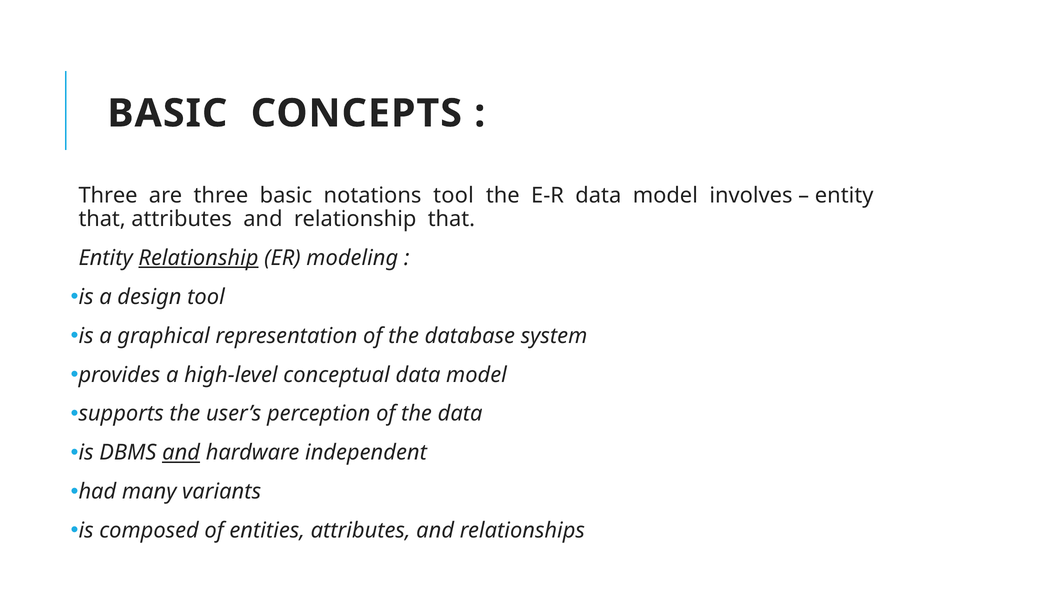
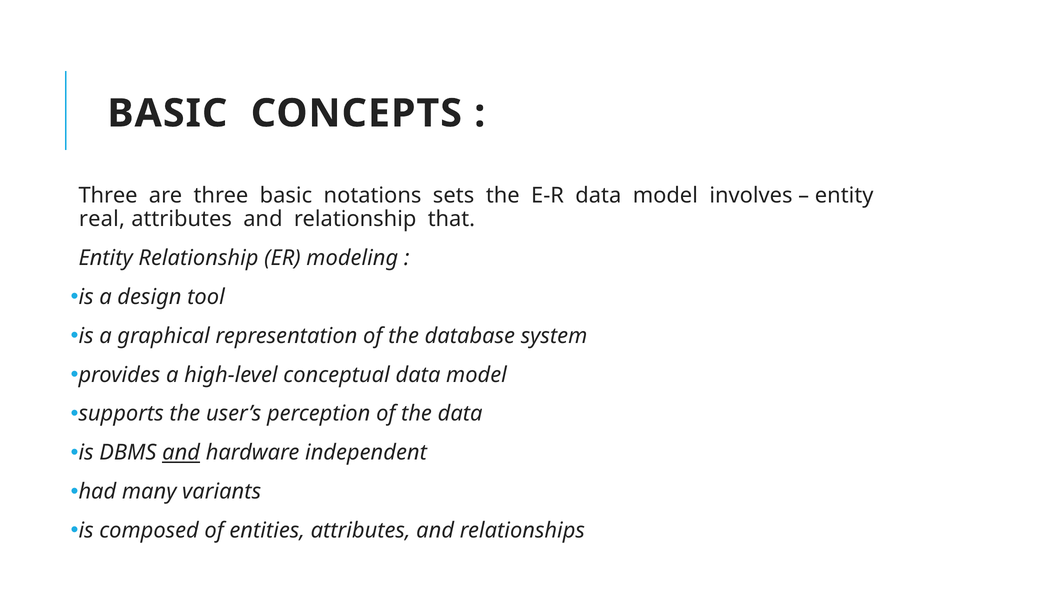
notations tool: tool -> sets (454, 195)
that: that -> real (102, 219)
Relationship underline: present -> none (198, 258)
